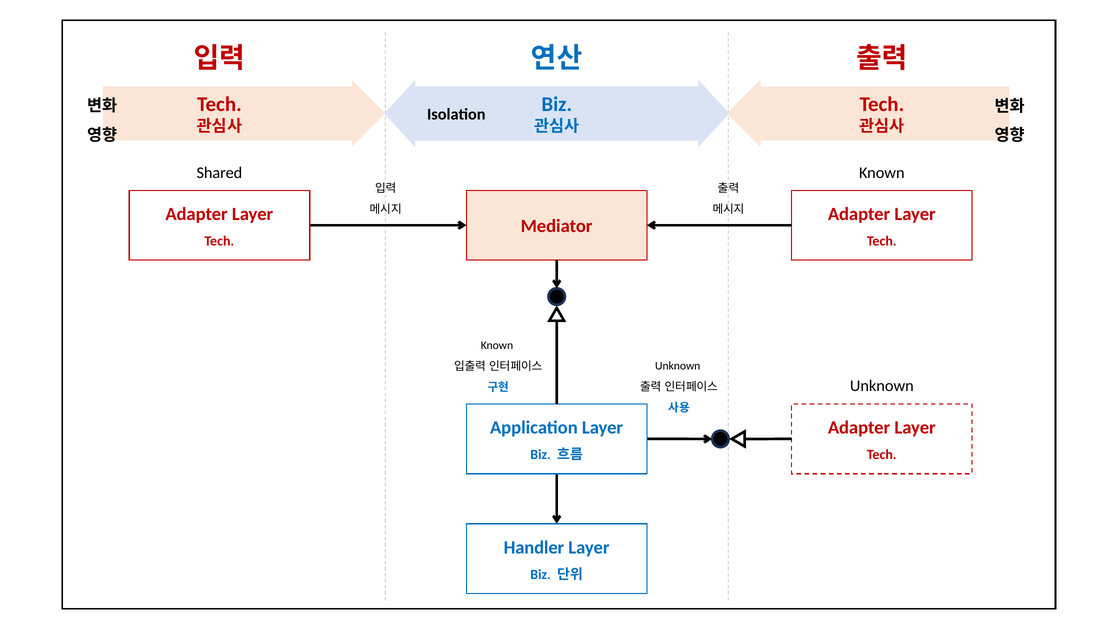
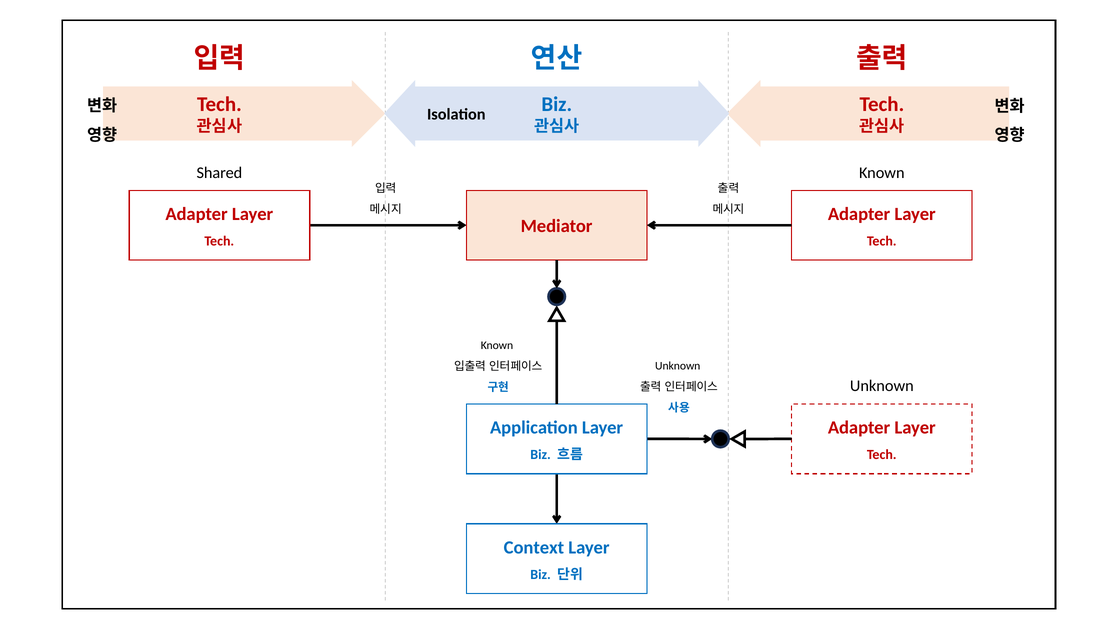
Handler: Handler -> Context (534, 547)
